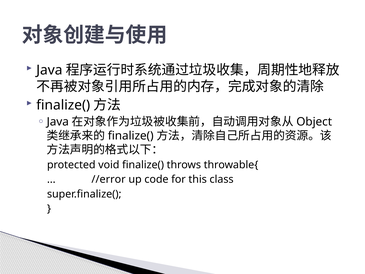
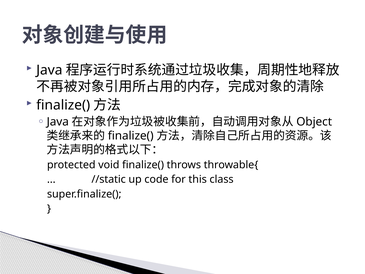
//error: //error -> //static (109, 179)
